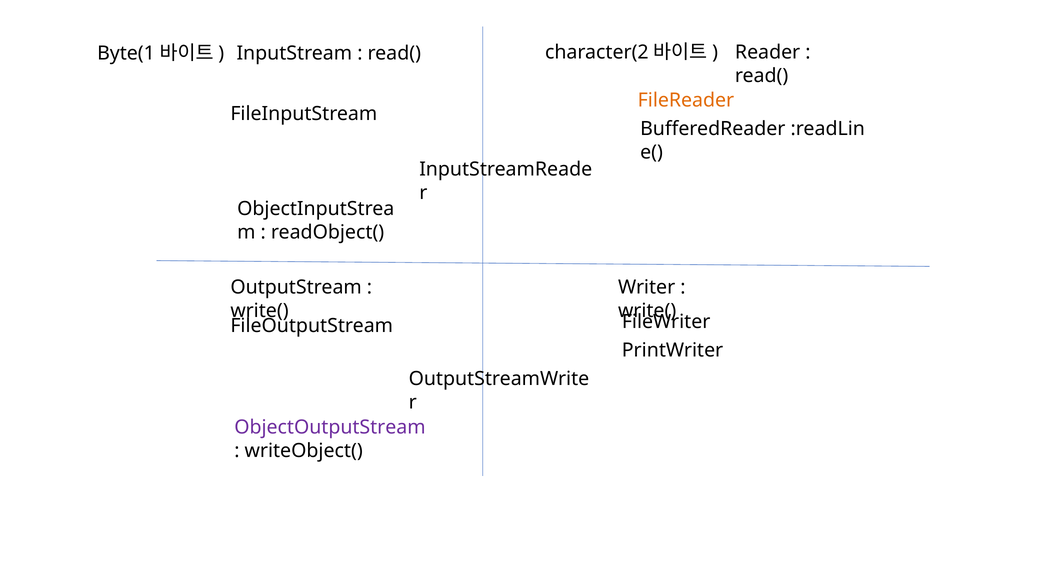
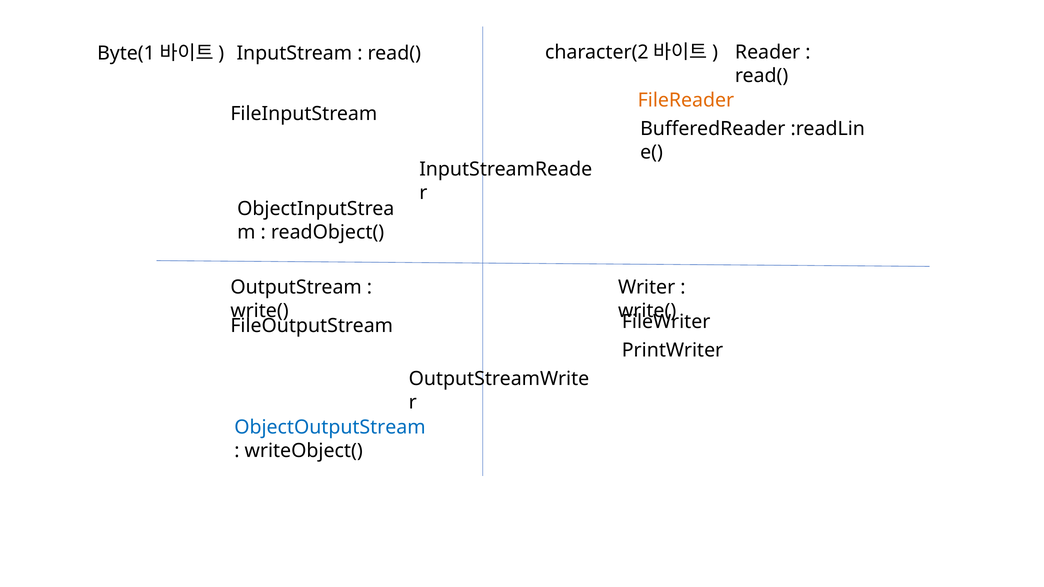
ObjectOutputStream colour: purple -> blue (330, 427)
